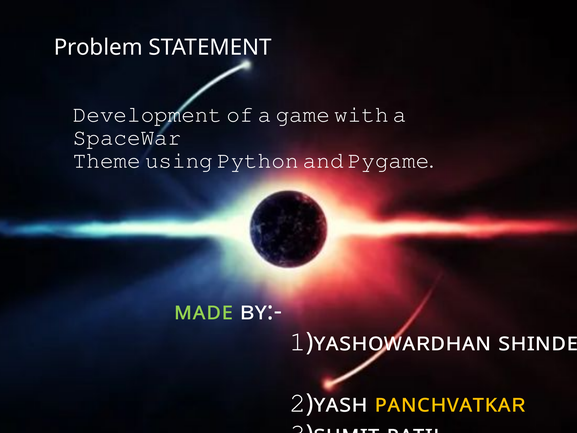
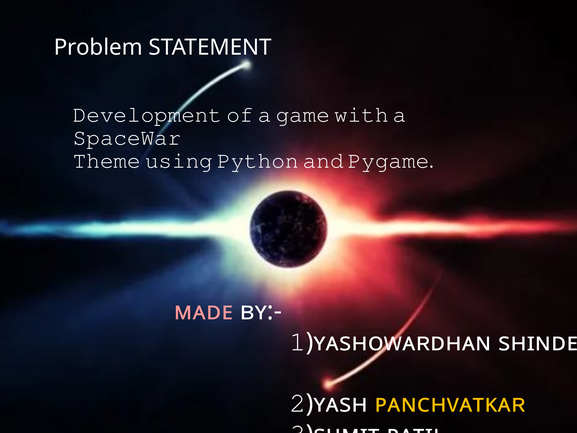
ᴍᴀᴅᴇ colour: light green -> pink (204, 311)
